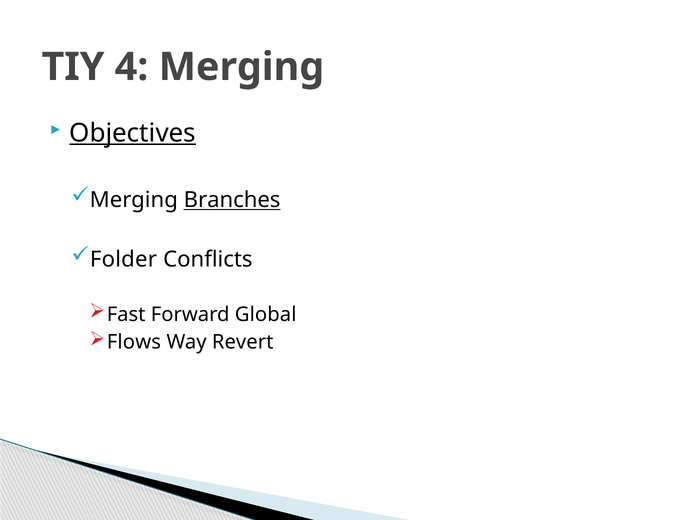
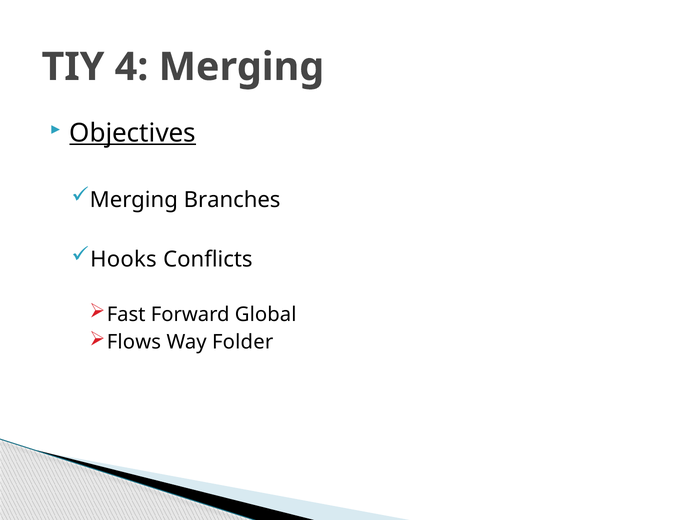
Branches underline: present -> none (232, 200)
Folder: Folder -> Hooks (123, 260)
Revert: Revert -> Folder (243, 342)
